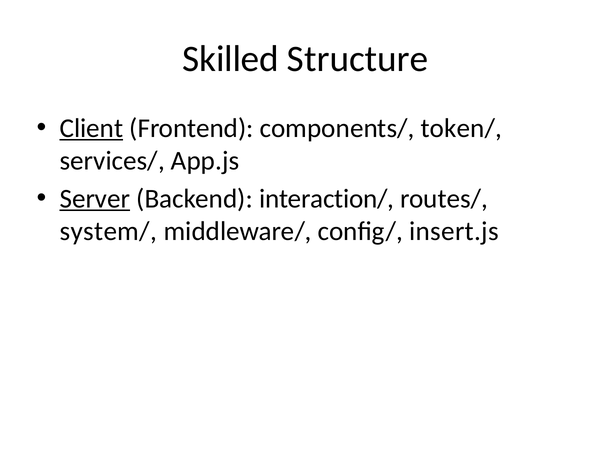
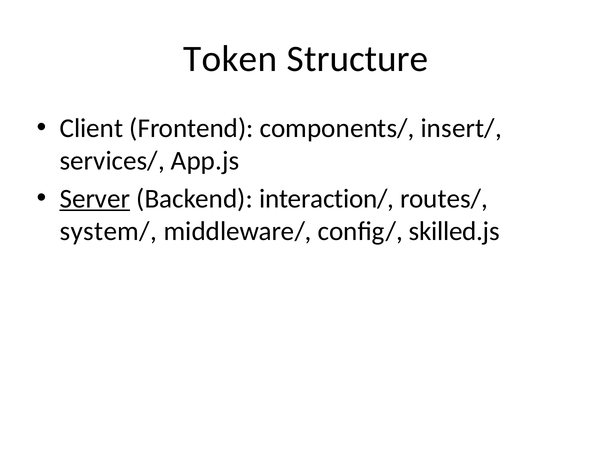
Skilled: Skilled -> Token (230, 59)
Client underline: present -> none (91, 128)
token/: token/ -> insert/ (461, 128)
insert.js: insert.js -> skilled.js (454, 231)
